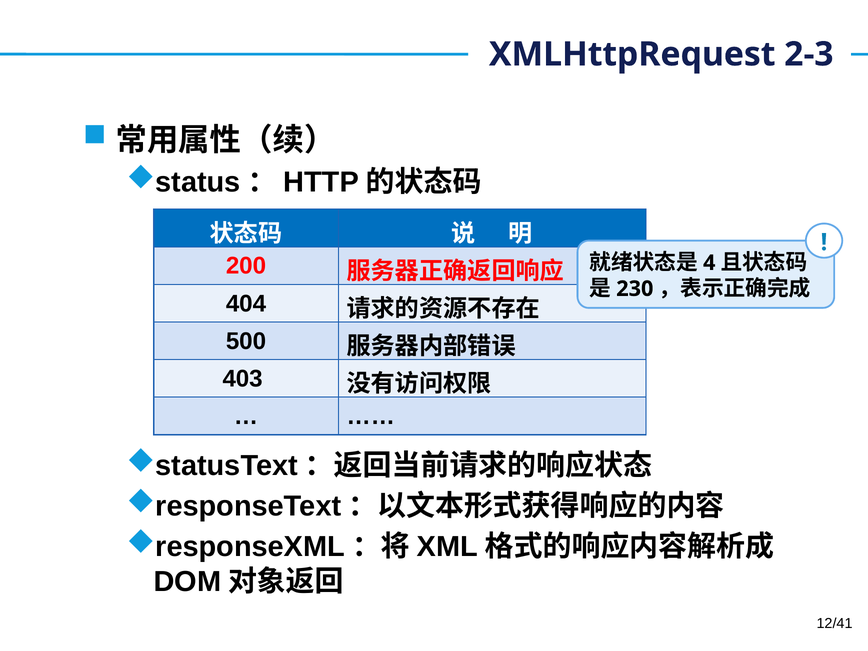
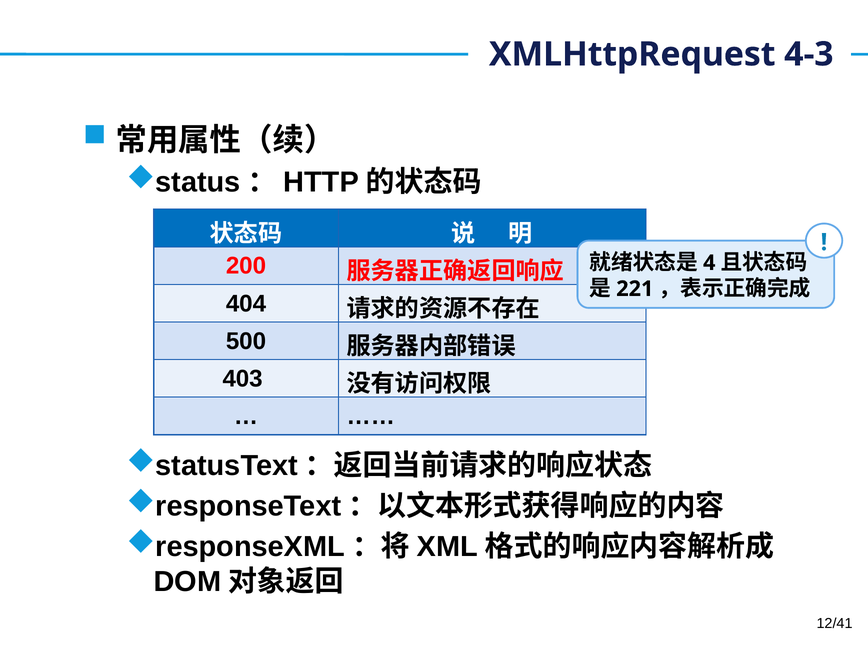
2-3: 2-3 -> 4-3 (809, 54)
230: 230 -> 221 (635, 289)
